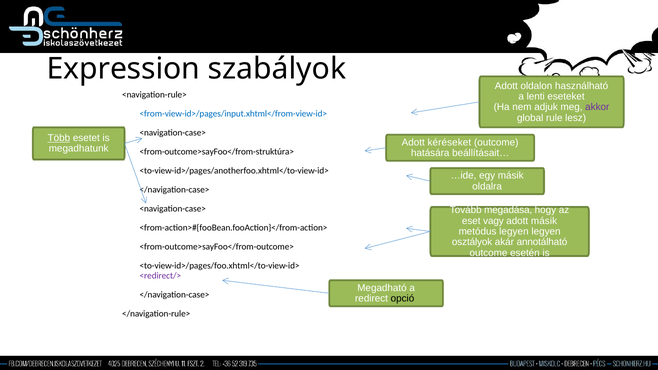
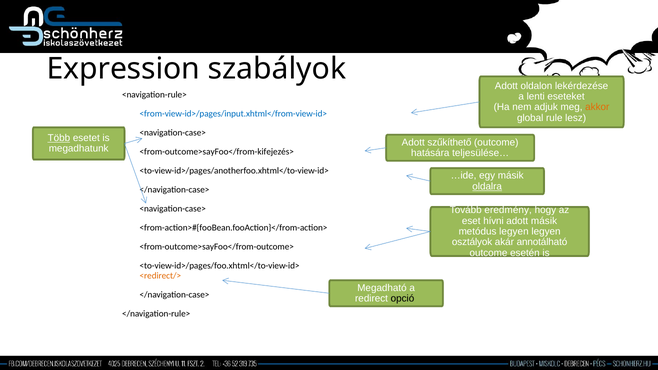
használható: használható -> lekérdezése (582, 86)
akkor colour: purple -> orange (597, 107)
kéréseket: kéréseket -> szűkíthető (449, 142)
<from-outcome>sayFoo</from-struktúra>: <from-outcome>sayFoo</from-struktúra> -> <from-outcome>sayFoo</from-kifejezés> (217, 152)
beállításait…: beállításait… -> teljesülése… (481, 153)
oldalra underline: none -> present (487, 186)
megadása: megadása -> eredmény (508, 210)
vagy: vagy -> hívni (493, 221)
<redirect/> colour: purple -> orange (160, 276)
